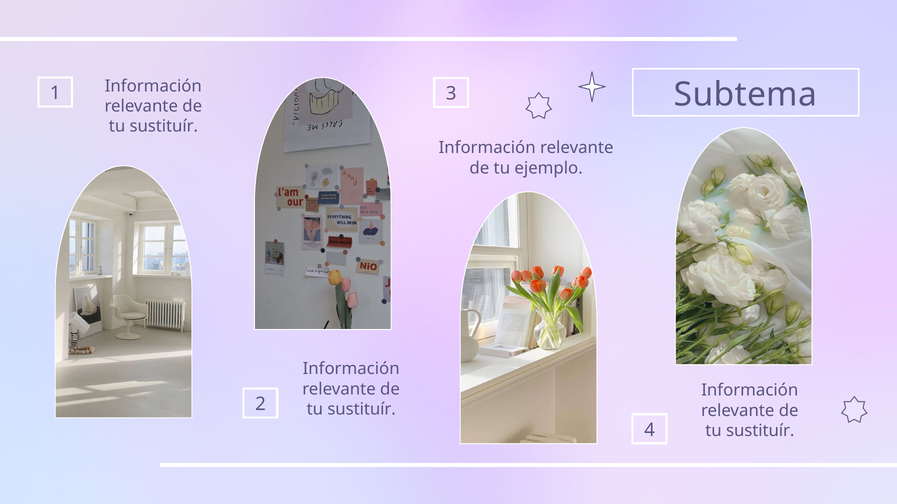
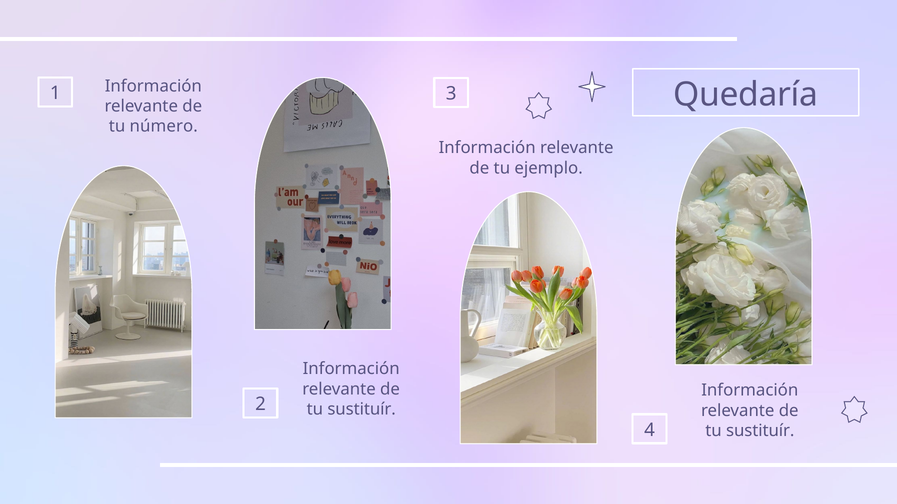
Subtema: Subtema -> Quedaría (746, 95)
sustituír: sustituír -> número (164, 127)
